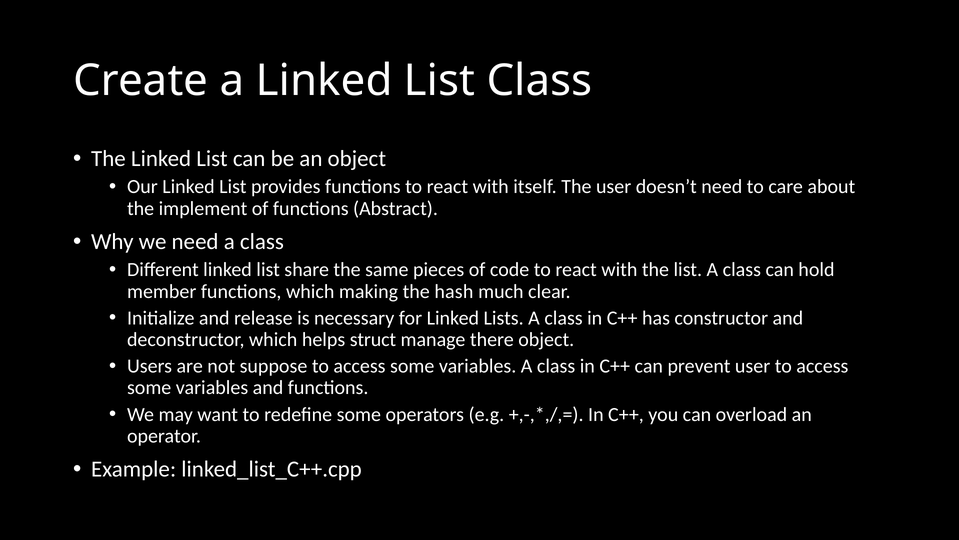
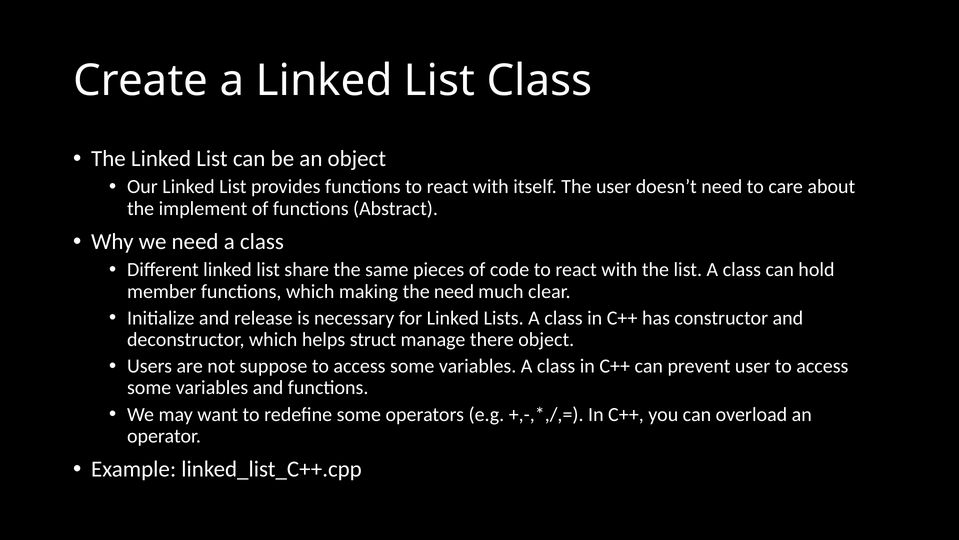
the hash: hash -> need (454, 291)
